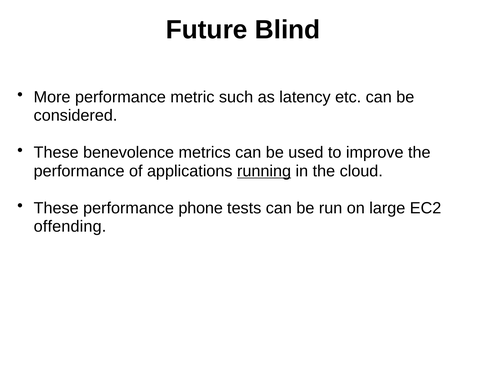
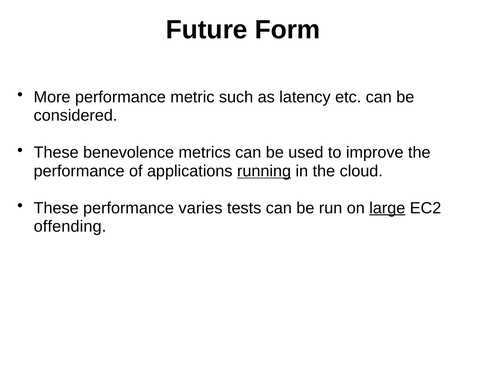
Blind: Blind -> Form (288, 30)
phone: phone -> varies (200, 208)
large underline: none -> present (387, 208)
